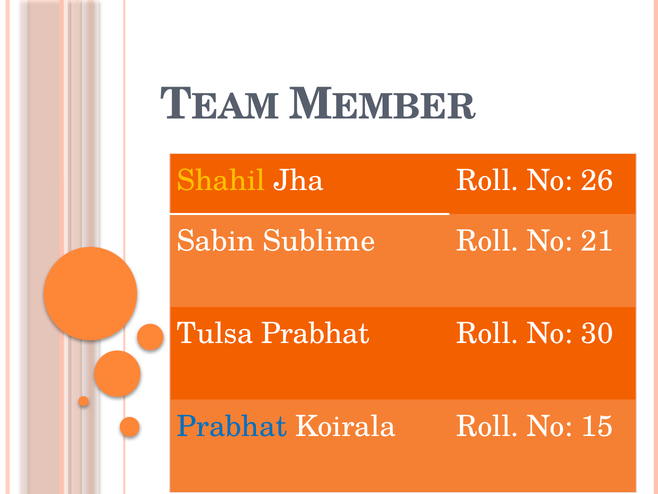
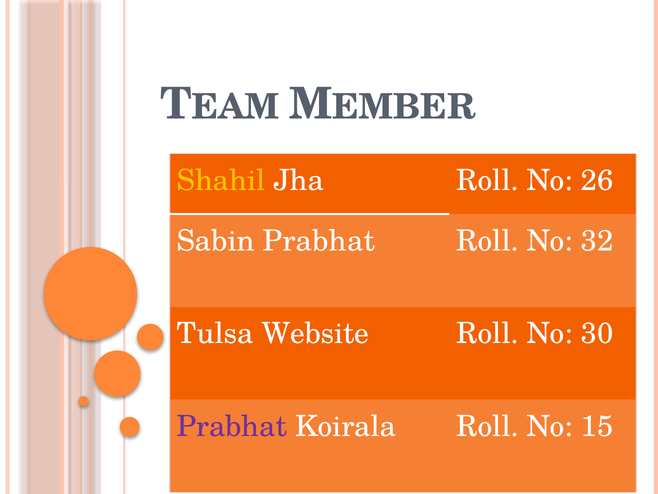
Sabin Sublime: Sublime -> Prabhat (319, 241)
21: 21 -> 32 (597, 241)
Tulsa Prabhat: Prabhat -> Website (315, 333)
Prabhat colour: blue -> purple (232, 426)
